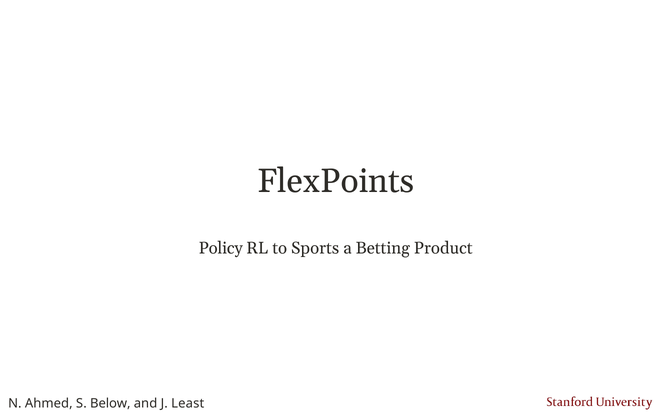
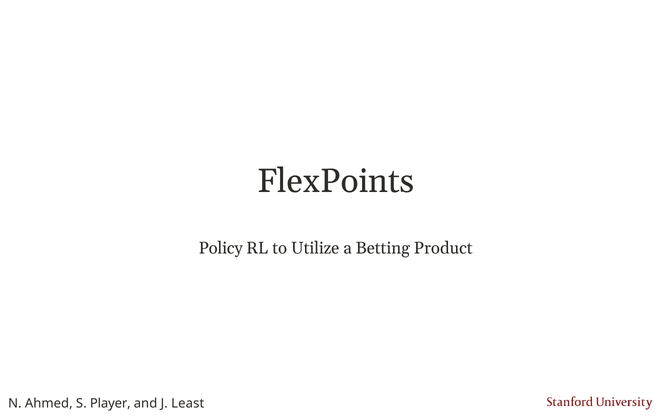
Sports: Sports -> Utilize (315, 248)
Below: Below -> Player (110, 403)
